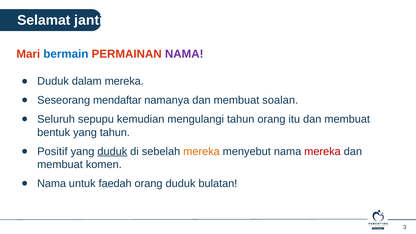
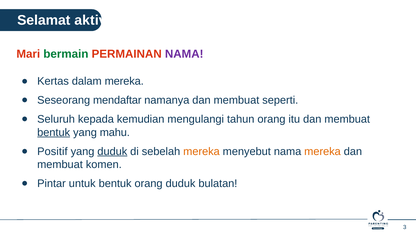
jantina: jantina -> aktiviti (97, 20)
bermain colour: blue -> green (66, 54)
Duduk: Duduk -> Kertas (53, 81)
soalan: soalan -> seperti (280, 100)
sepupu: sepupu -> kepada (96, 119)
bentuk underline: none -> present (54, 132)
yang tahun: tahun -> mahu (115, 132)
mereka colour: red -> orange (323, 151)
Nama: Nama -> Pintar (52, 184)
untuk faedah: faedah -> bentuk (115, 184)
